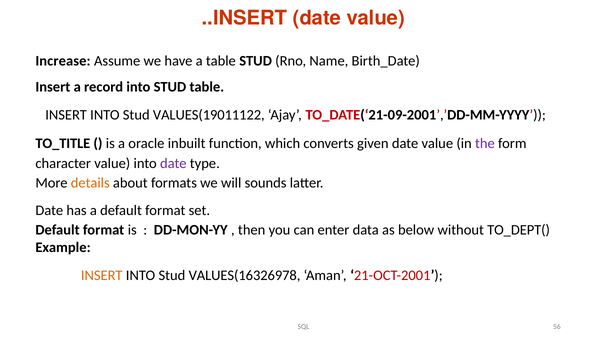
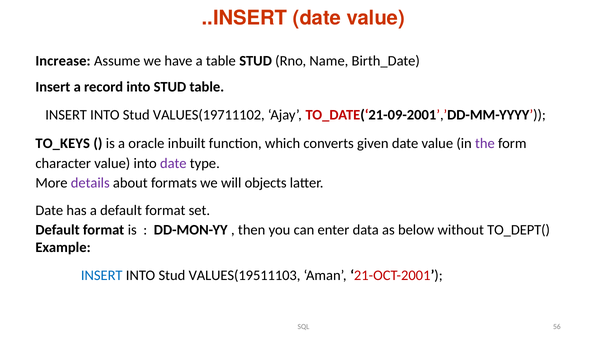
VALUES(19011122: VALUES(19011122 -> VALUES(19711102 (209, 115)
TO_TITLE: TO_TITLE -> TO_KEYS (63, 143)
details colour: orange -> purple (90, 182)
sounds: sounds -> objects (266, 182)
INSERT colour: orange -> blue (102, 275)
VALUES(16326978: VALUES(16326978 -> VALUES(19511103 (245, 275)
